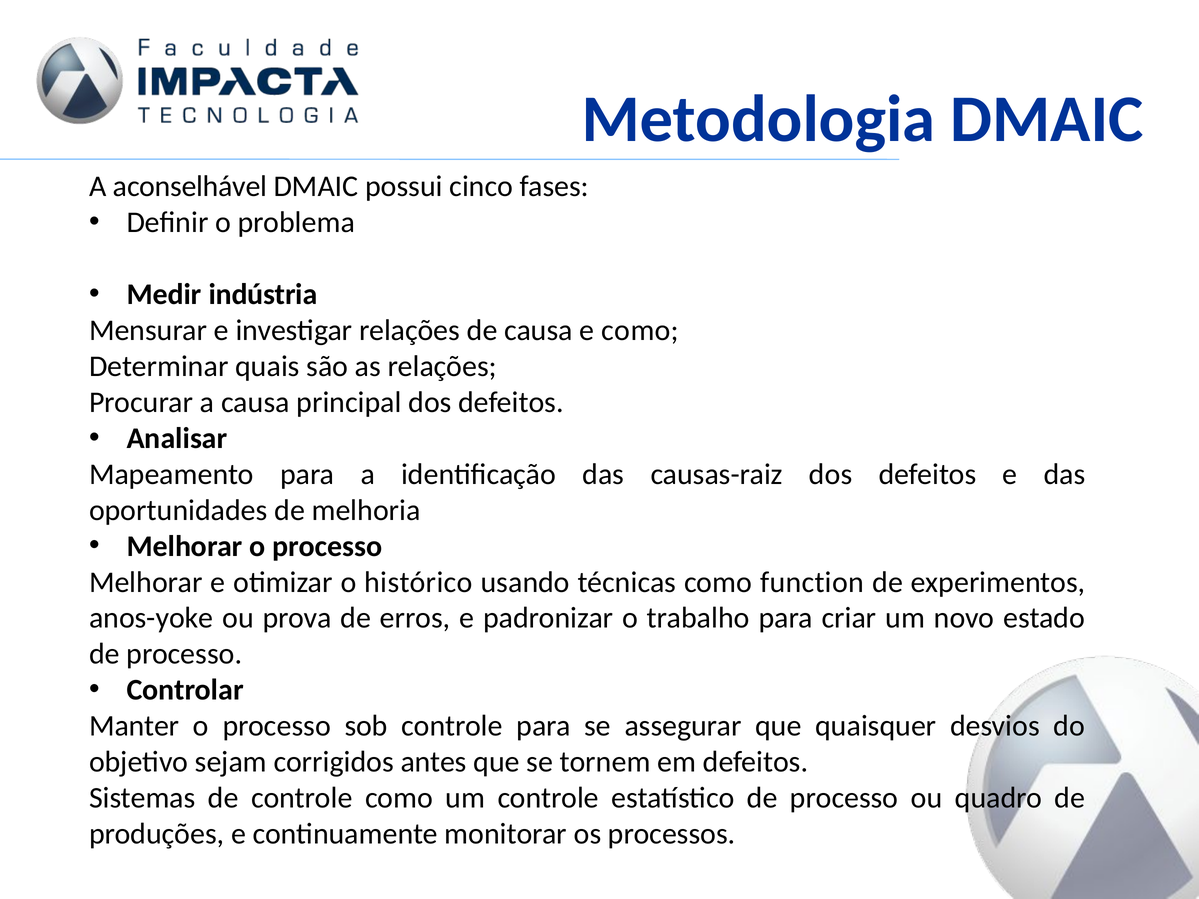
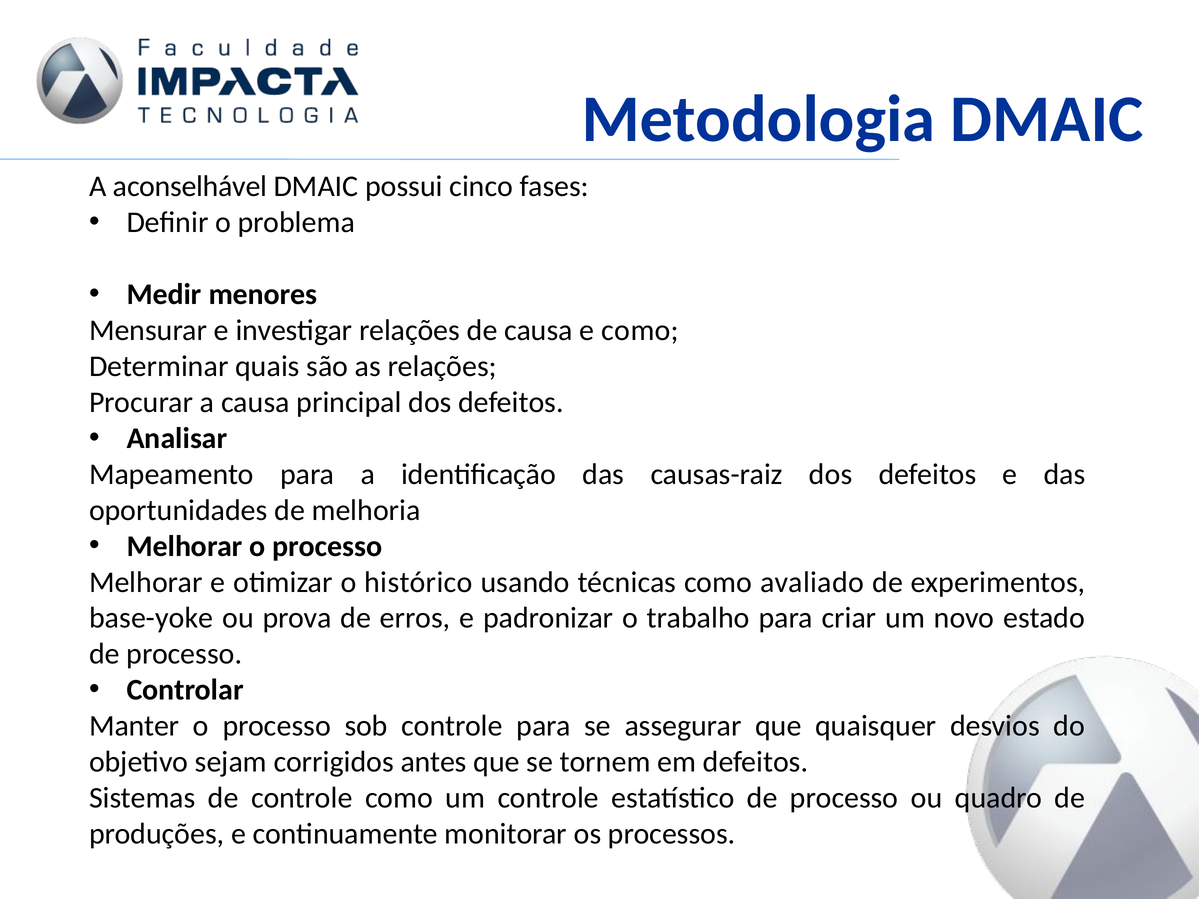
indústria: indústria -> menores (263, 295)
function: function -> avaliado (812, 582)
anos-yoke: anos-yoke -> base-yoke (151, 618)
